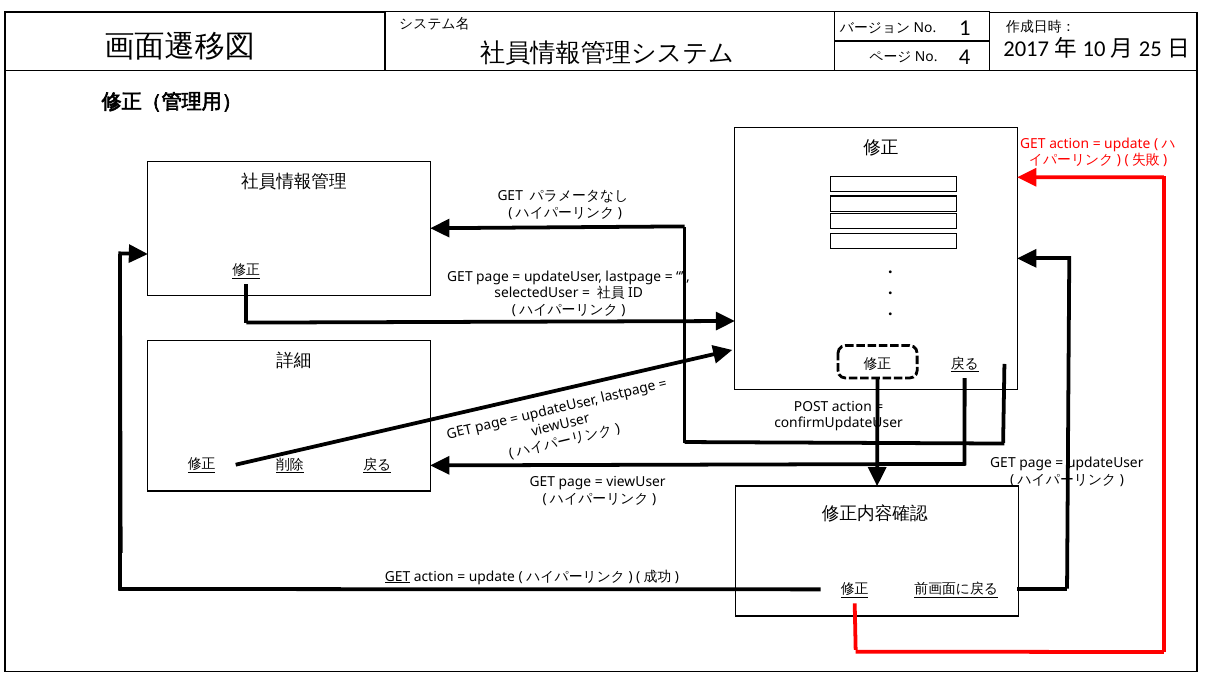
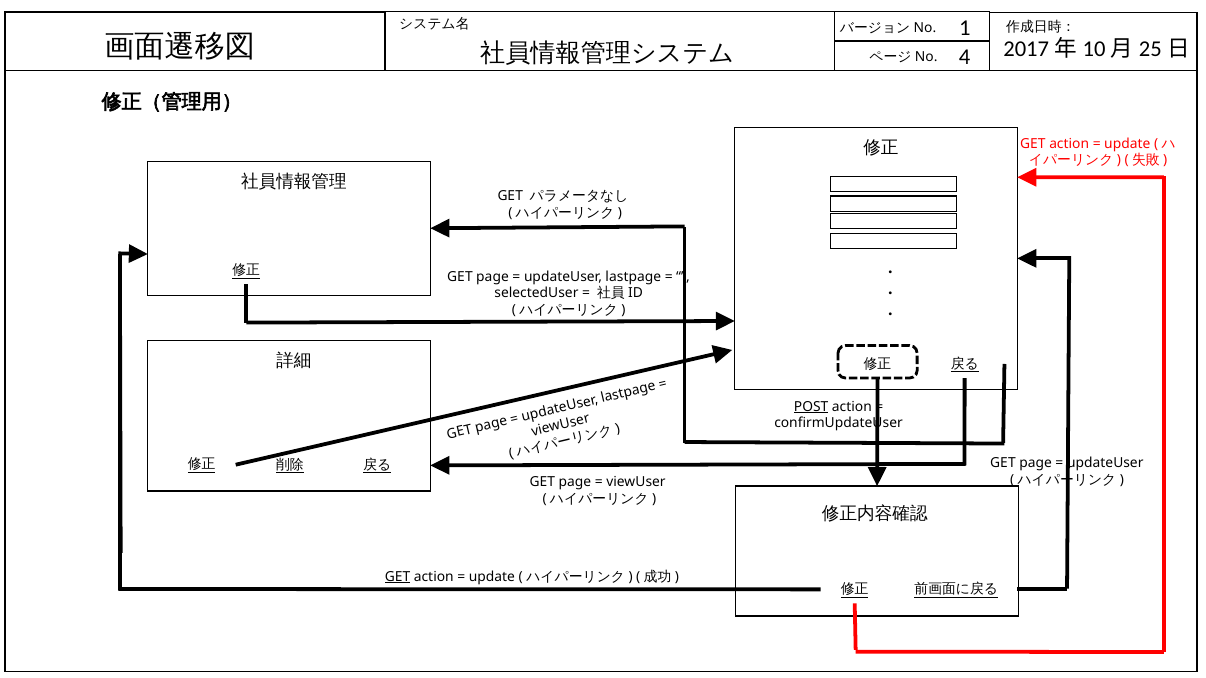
POST underline: none -> present (811, 407)
